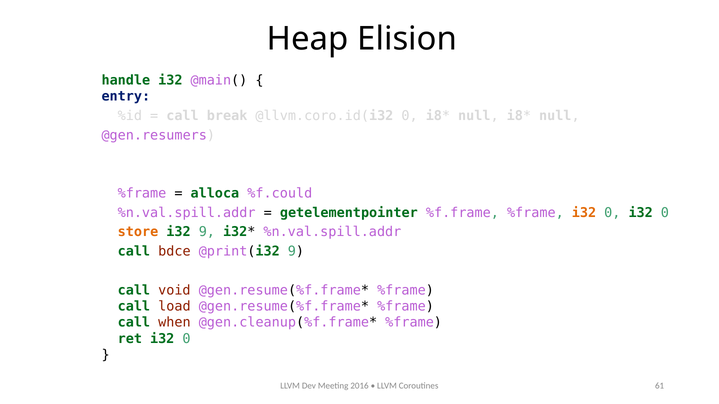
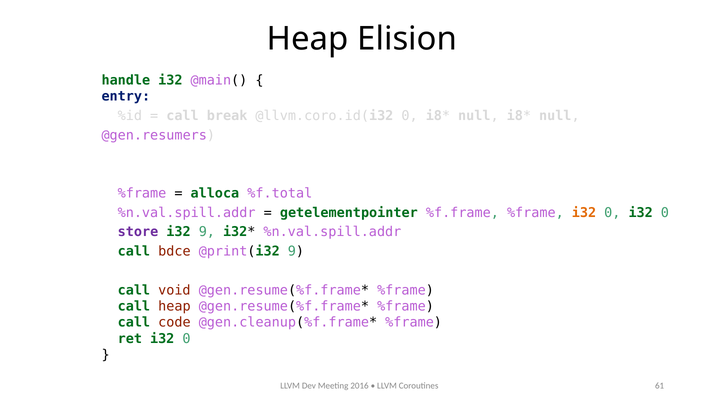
%f.could: %f.could -> %f.total (280, 193)
store colour: orange -> purple (138, 232)
call load: load -> heap (174, 307)
when: when -> code (174, 323)
